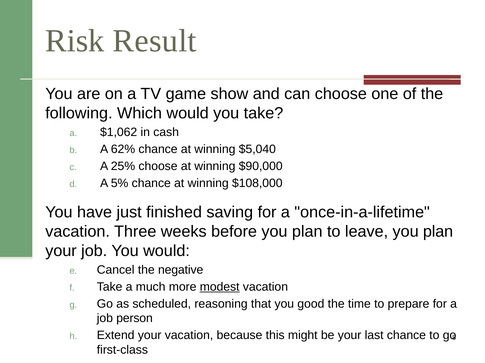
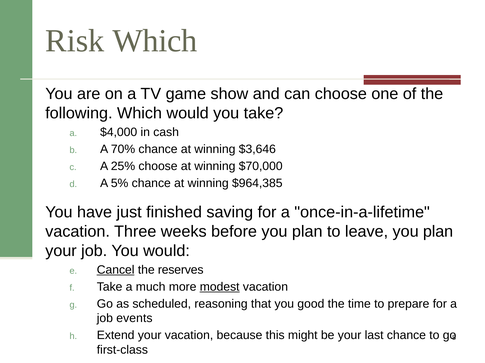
Risk Result: Result -> Which (155, 41)
$1,062: $1,062 -> $4,000 (119, 133)
62%: 62% -> 70% (123, 150)
$5,040: $5,040 -> $3,646 (257, 150)
$90,000: $90,000 -> $70,000 (261, 167)
$108,000: $108,000 -> $964,385 (257, 184)
Cancel underline: none -> present (116, 270)
negative: negative -> reserves (181, 270)
person: person -> events (134, 319)
